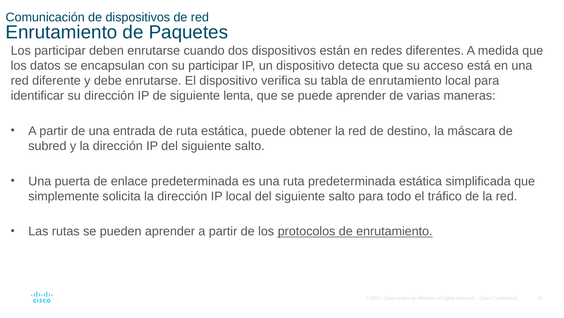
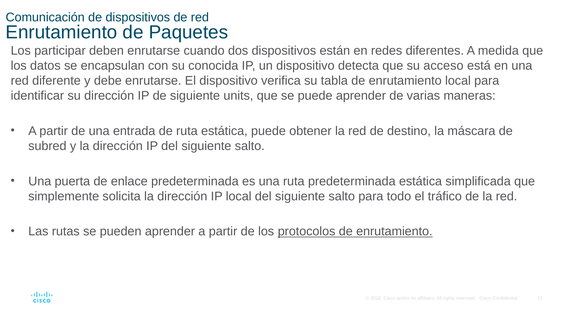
su participar: participar -> conocida (213, 66)
lenta: lenta -> units (238, 96)
